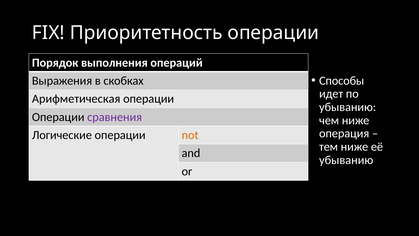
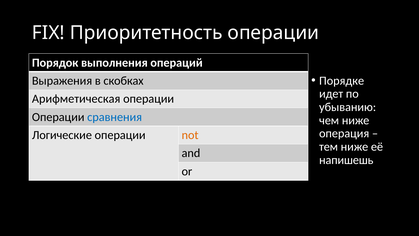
Способы: Способы -> Порядке (342, 81)
сравнения colour: purple -> blue (115, 117)
убыванию: убыванию -> напишешь (346, 160)
